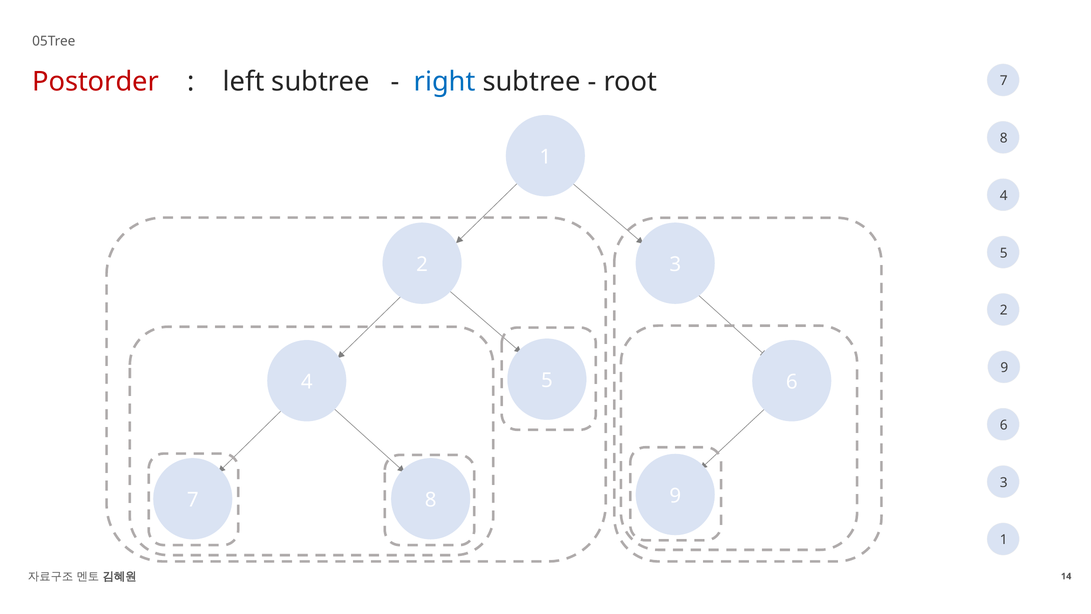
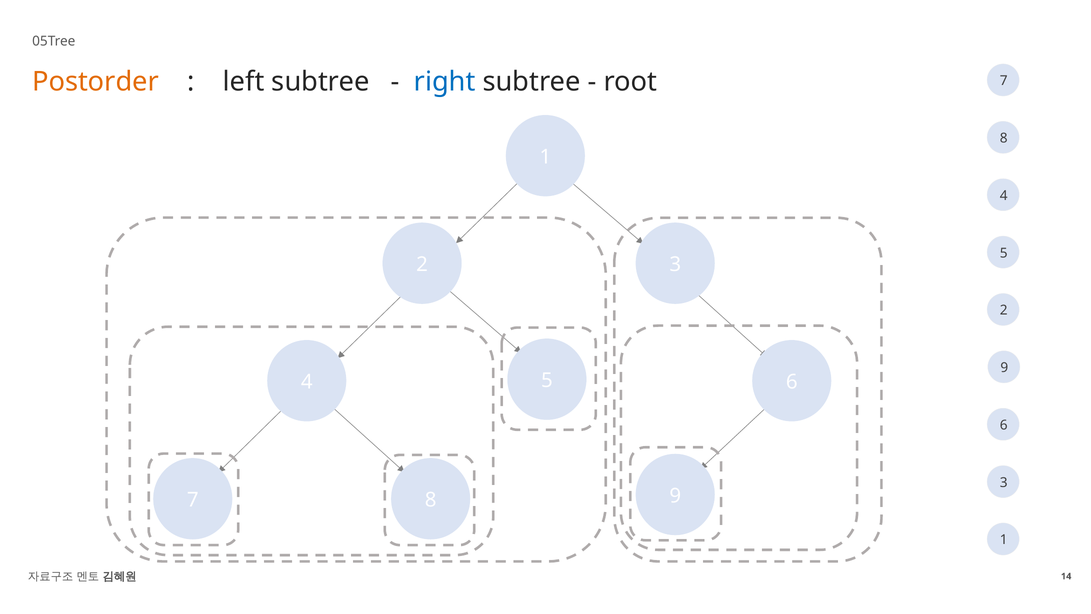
Postorder colour: red -> orange (96, 82)
